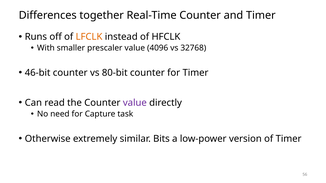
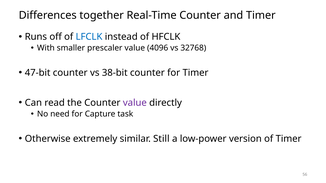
LFCLK colour: orange -> blue (89, 37)
46-bit: 46-bit -> 47-bit (38, 73)
80-bit: 80-bit -> 38-bit (115, 73)
Bits: Bits -> Still (161, 139)
